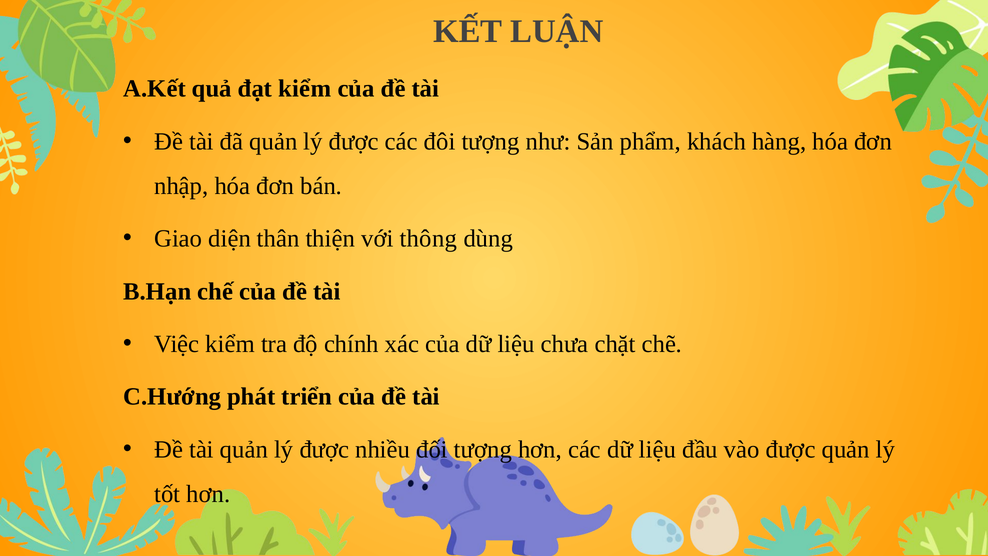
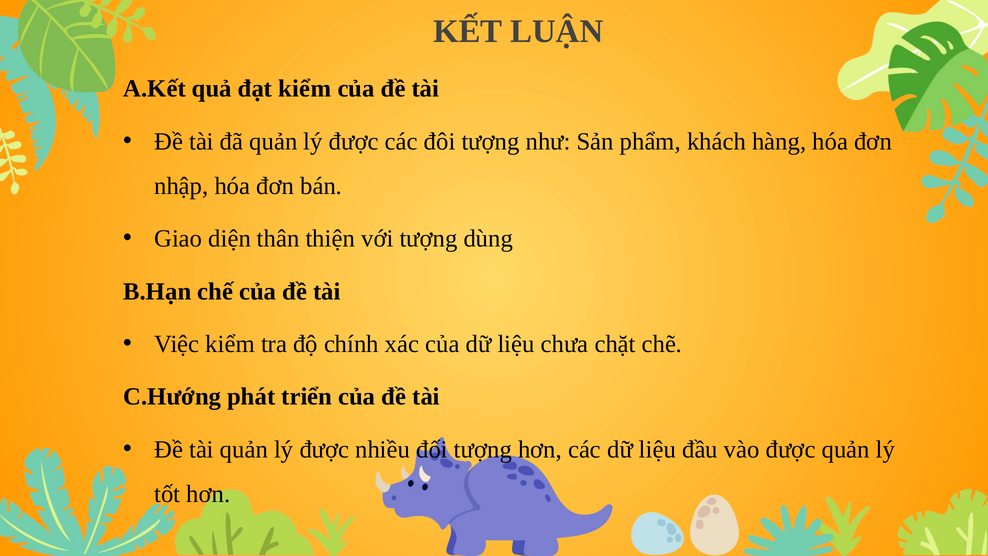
với thông: thông -> tượng (428, 239)
